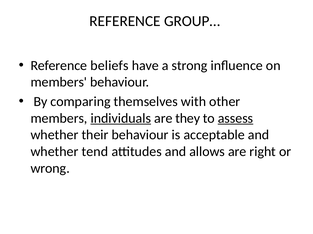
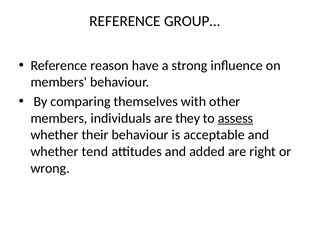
beliefs: beliefs -> reason (110, 66)
individuals underline: present -> none (121, 119)
allows: allows -> added (207, 152)
